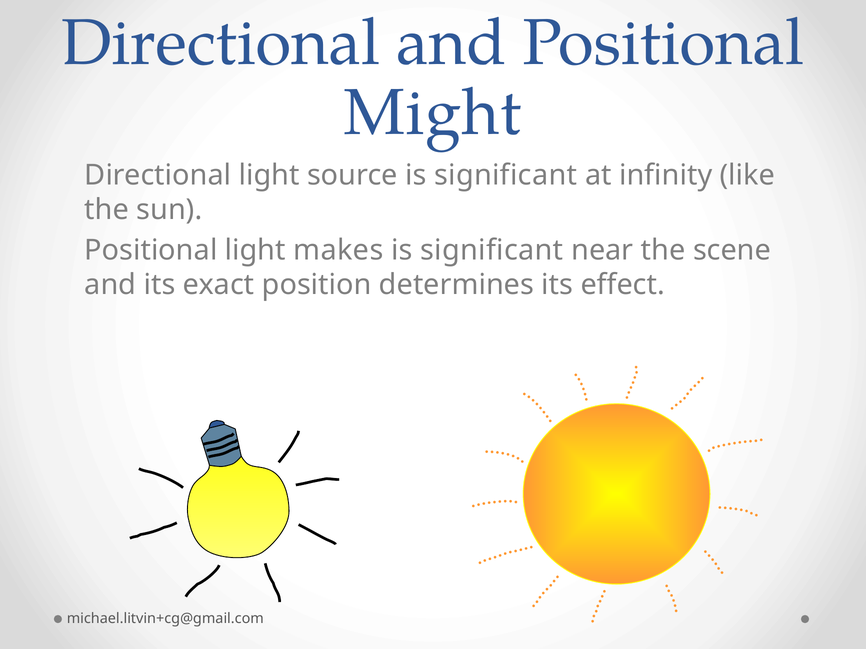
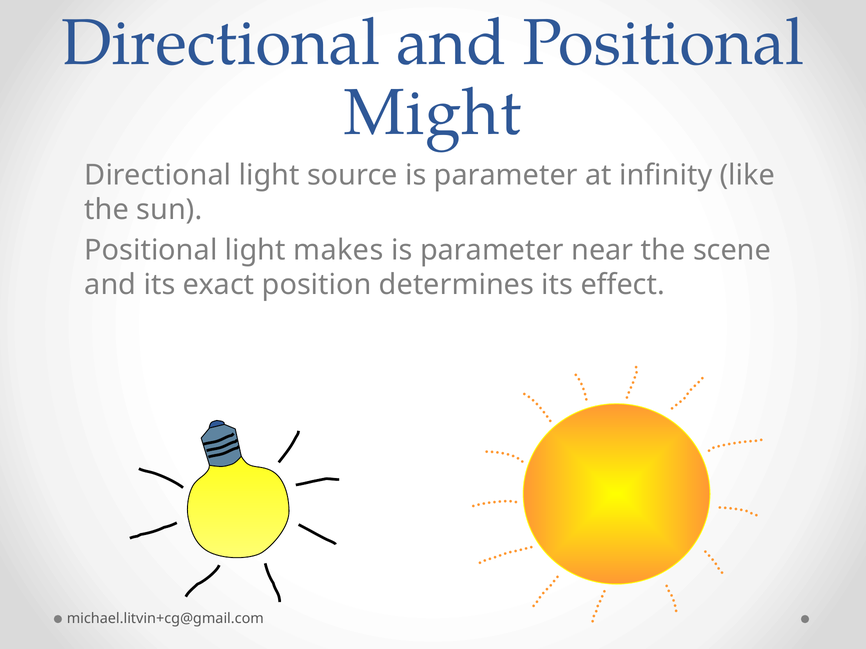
source is significant: significant -> parameter (506, 175)
significant: significant -> parameter (492, 250)
